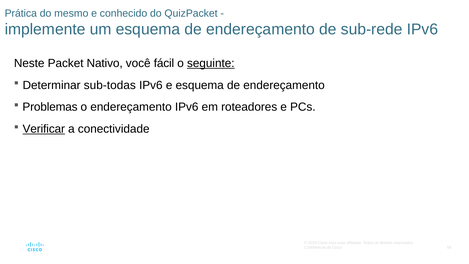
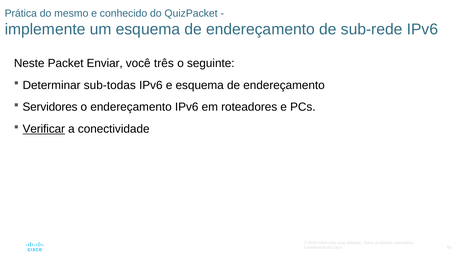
Nativo: Nativo -> Enviar (105, 63)
fácil: fácil -> três (164, 63)
seguinte underline: present -> none (211, 63)
Problemas: Problemas -> Servidores (50, 107)
